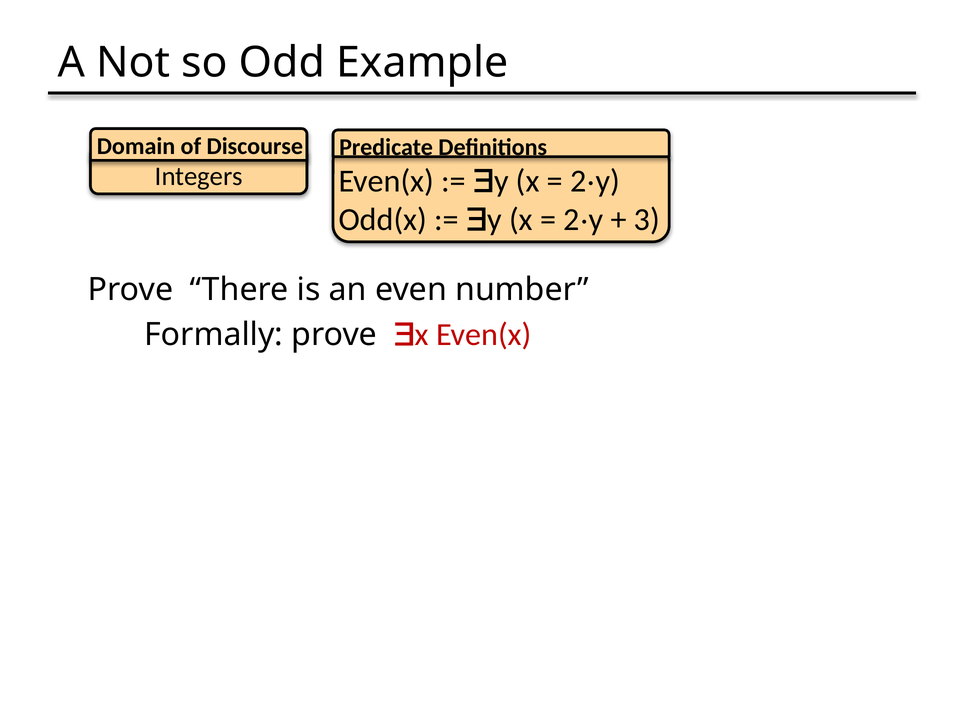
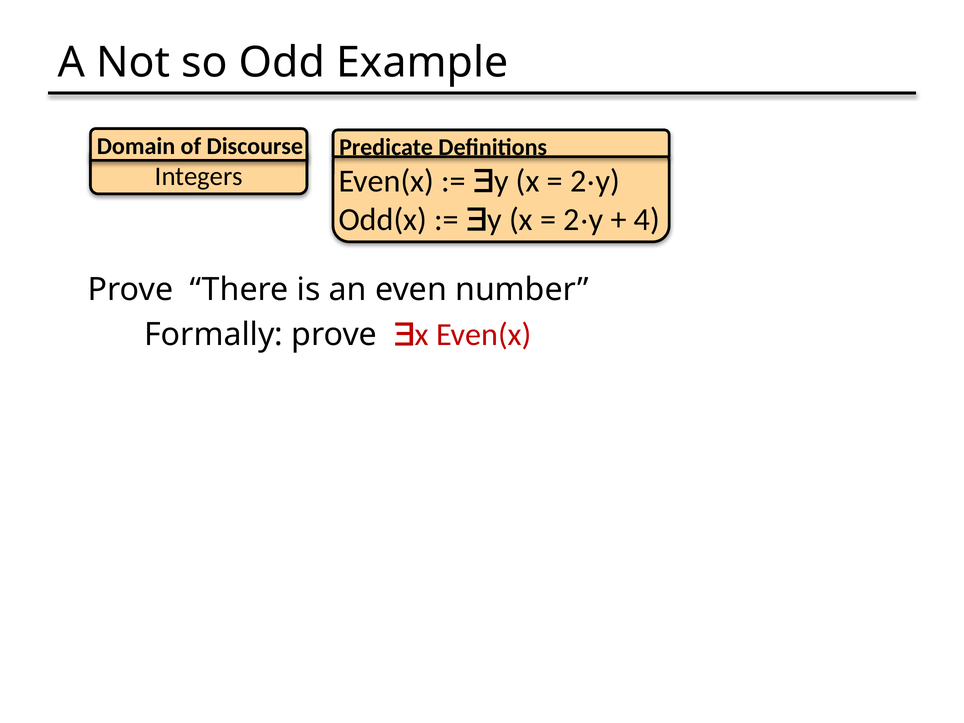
3: 3 -> 4 (647, 220)
